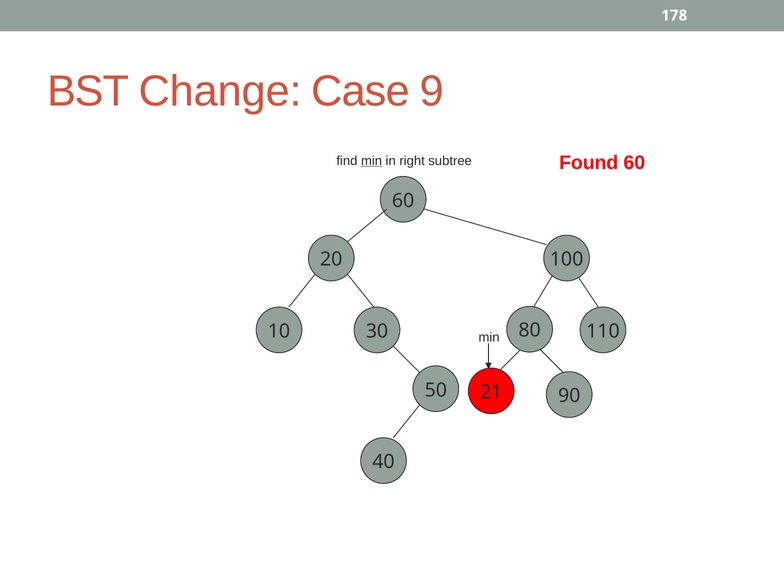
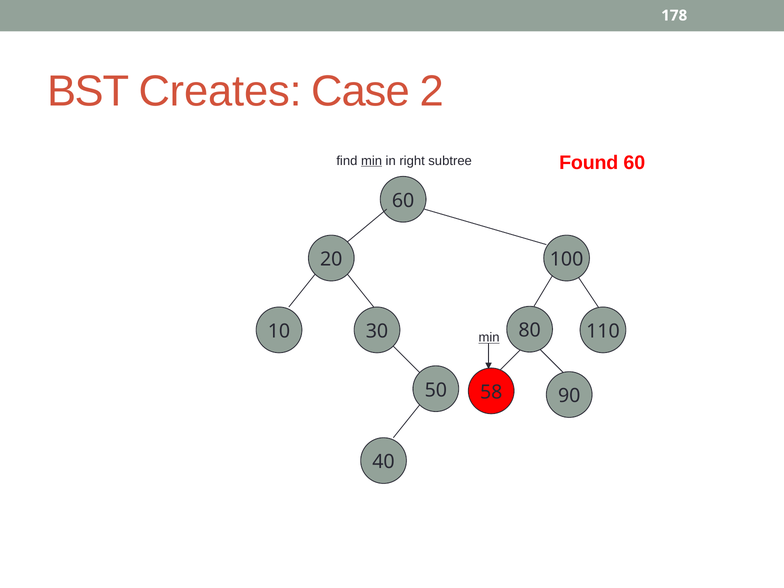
Change: Change -> Creates (220, 91)
9: 9 -> 2 (432, 91)
min underline: none -> present (489, 338)
21: 21 -> 58 (491, 392)
